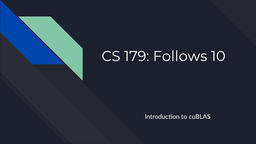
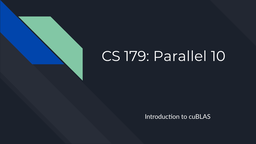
Follows: Follows -> Parallel (180, 56)
